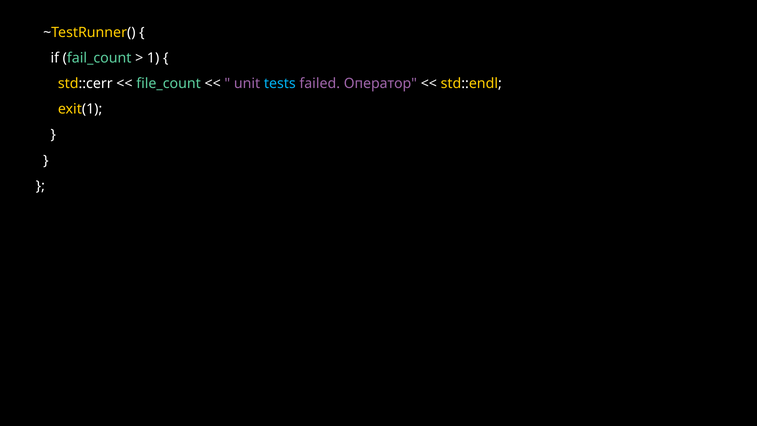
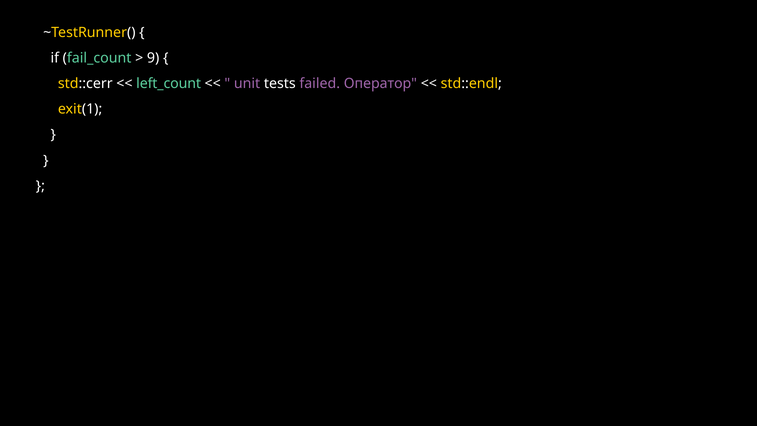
1: 1 -> 9 (153, 58)
file_count: file_count -> left_count (169, 84)
tests colour: light blue -> white (280, 84)
